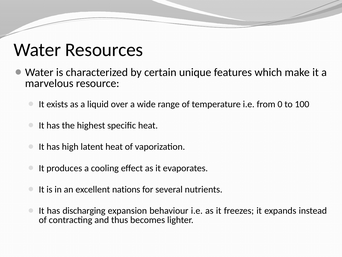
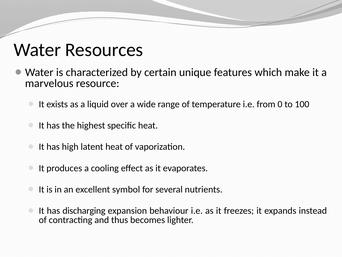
nations: nations -> symbol (126, 189)
